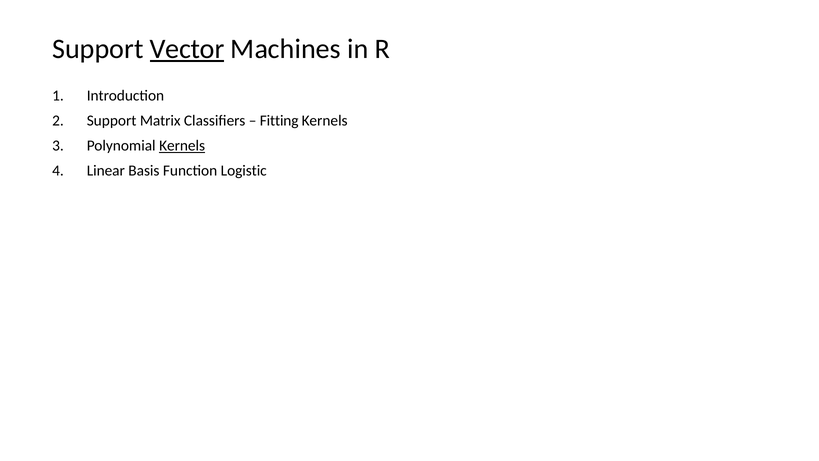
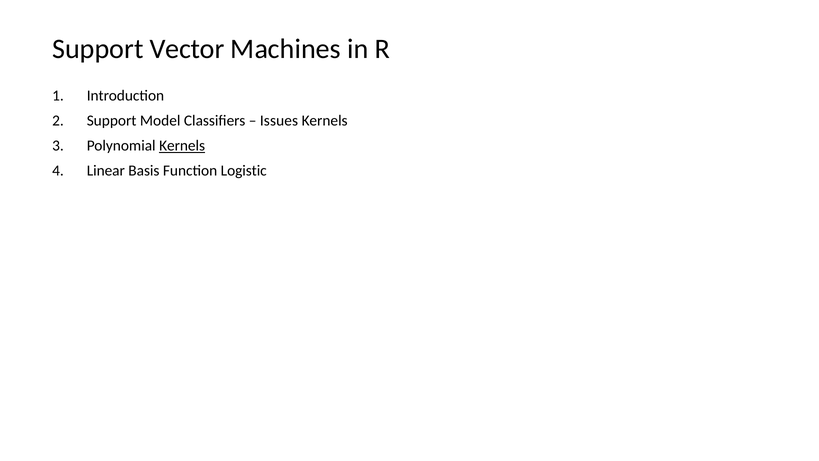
Vector underline: present -> none (187, 49)
Matrix: Matrix -> Model (160, 120)
Fitting: Fitting -> Issues (279, 120)
